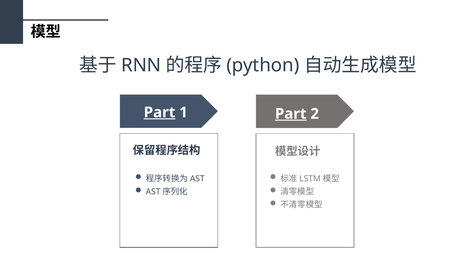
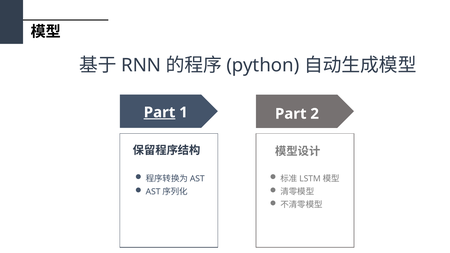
Part underline: present -> none (291, 114)
